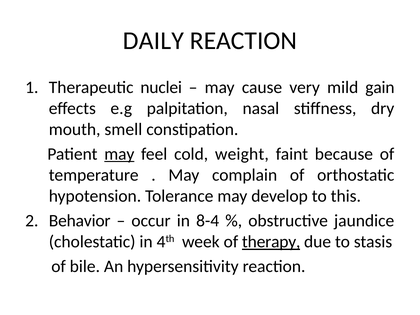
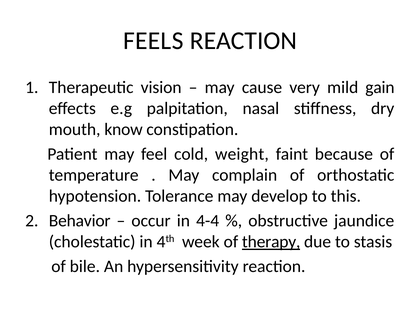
DAILY: DAILY -> FEELS (153, 41)
nuclei: nuclei -> vision (161, 87)
smell: smell -> know (124, 129)
may underline: present -> none (119, 154)
8-4: 8-4 -> 4-4 (208, 221)
